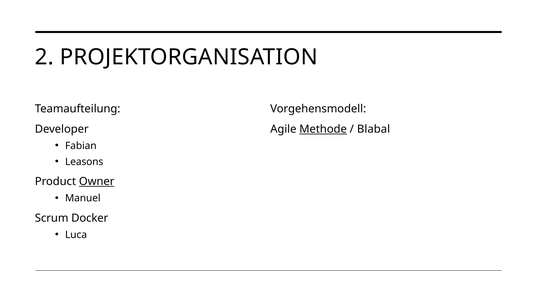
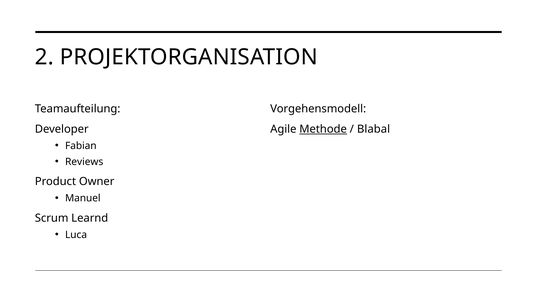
Leasons: Leasons -> Reviews (84, 162)
Owner underline: present -> none (97, 182)
Docker: Docker -> Learnd (90, 218)
